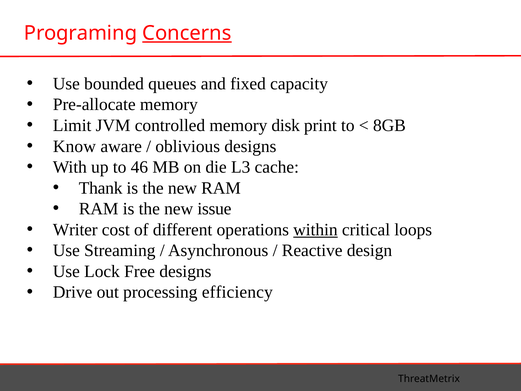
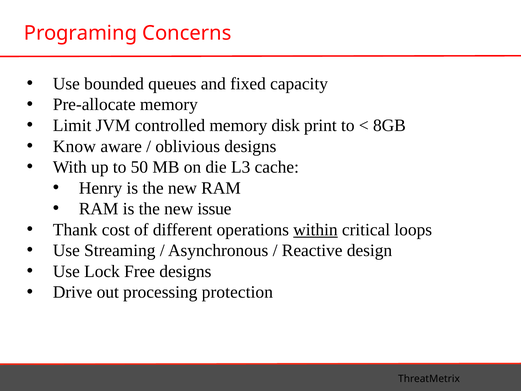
Concerns underline: present -> none (187, 33)
46: 46 -> 50 (139, 167)
Thank: Thank -> Henry (101, 188)
Writer: Writer -> Thank (75, 230)
efficiency: efficiency -> protection (237, 292)
